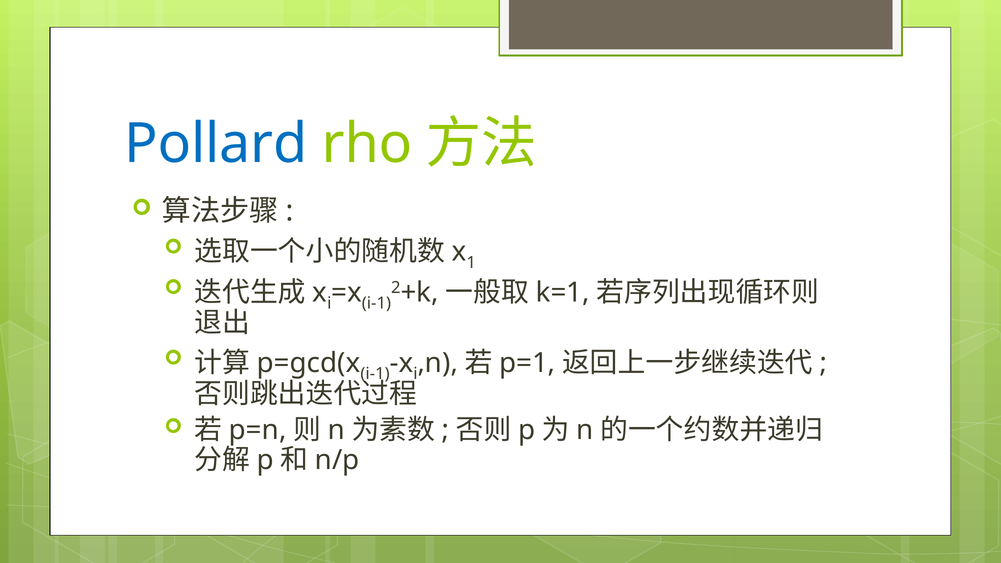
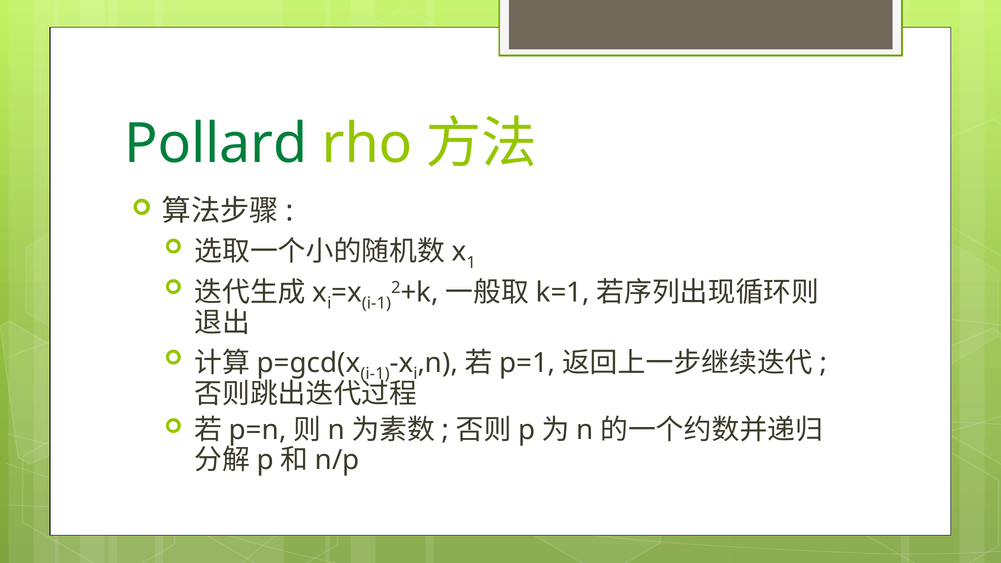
Pollard colour: blue -> green (216, 144)
